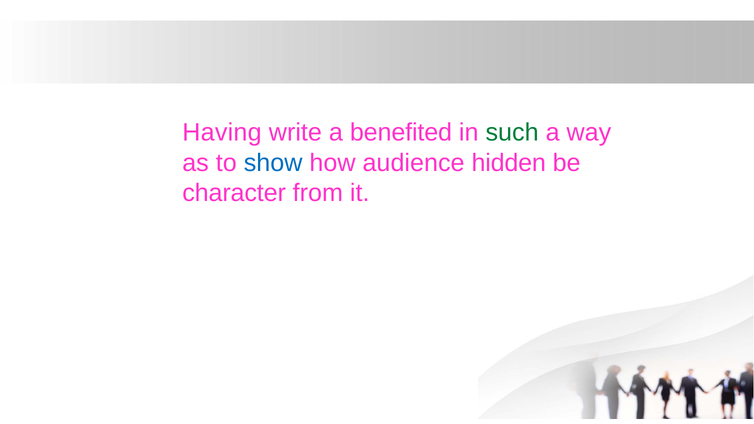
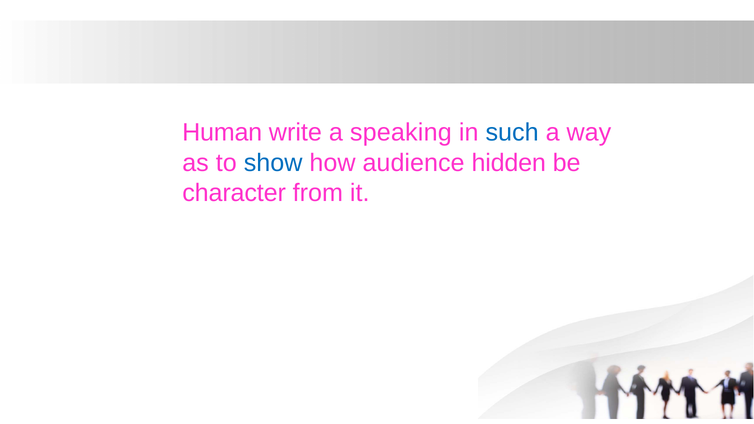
Having: Having -> Human (222, 133)
benefited: benefited -> speaking (401, 133)
such colour: green -> blue (512, 133)
